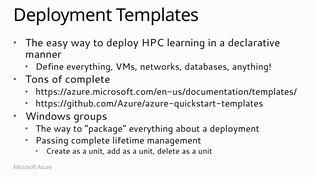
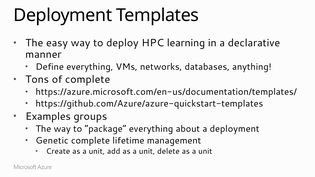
Windows: Windows -> Examples (48, 117)
Passing: Passing -> Genetic (52, 141)
